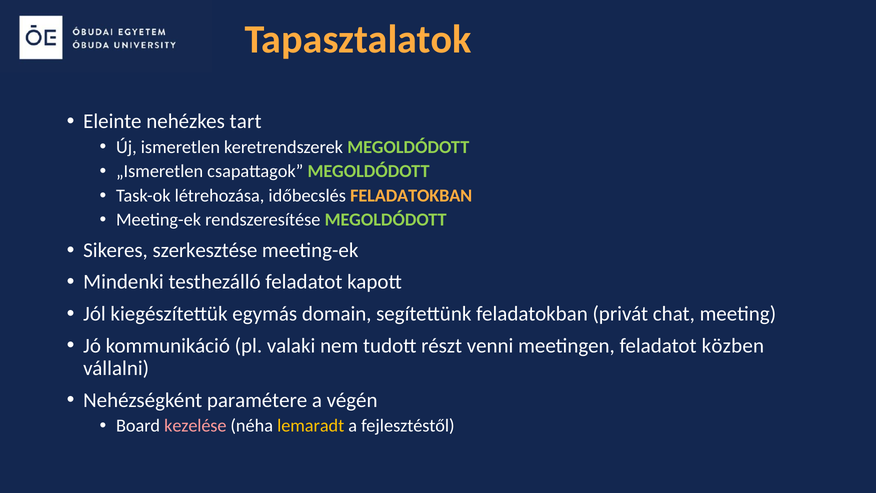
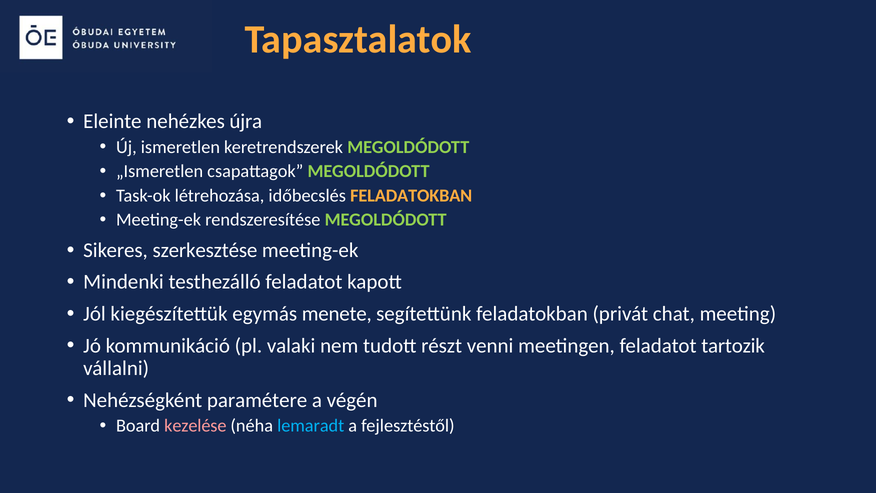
tart: tart -> újra (246, 121)
domain: domain -> menete (337, 314)
közben: közben -> tartozik (733, 345)
lemaradt colour: yellow -> light blue (311, 426)
